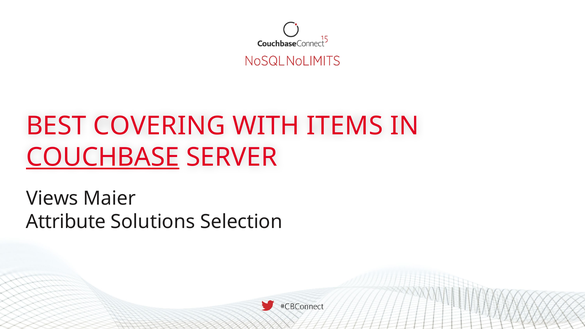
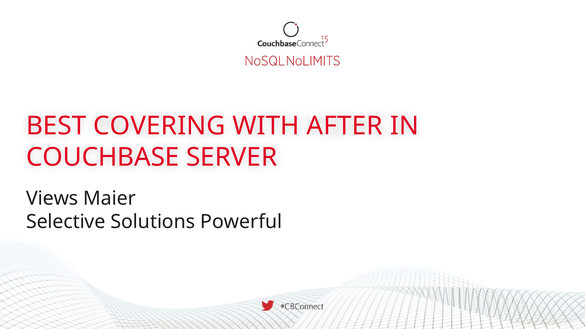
ITEMS: ITEMS -> AFTER (345, 126)
COUCHBASE underline: present -> none (103, 157)
Attribute: Attribute -> Selective (66, 222)
Selection: Selection -> Powerful (241, 222)
